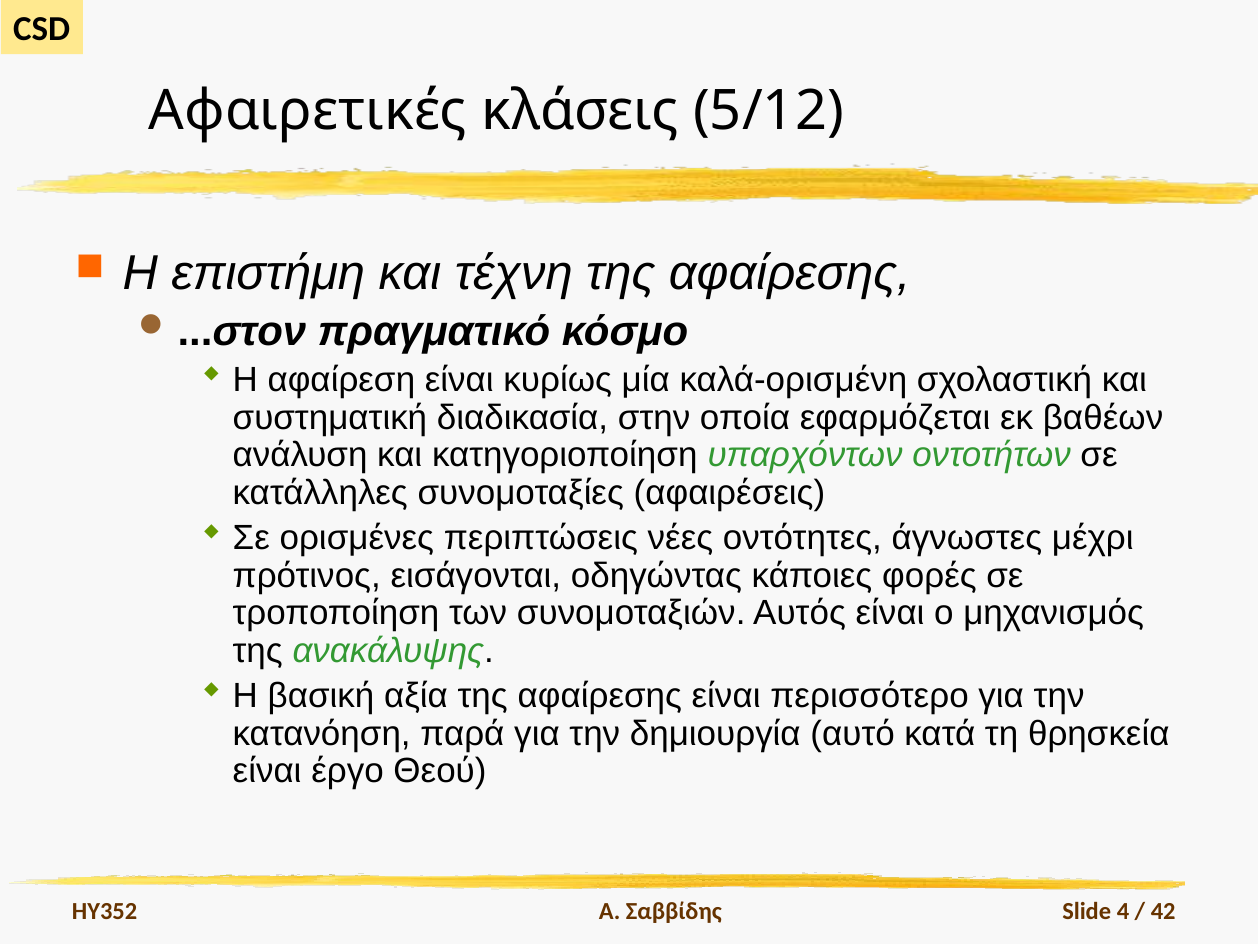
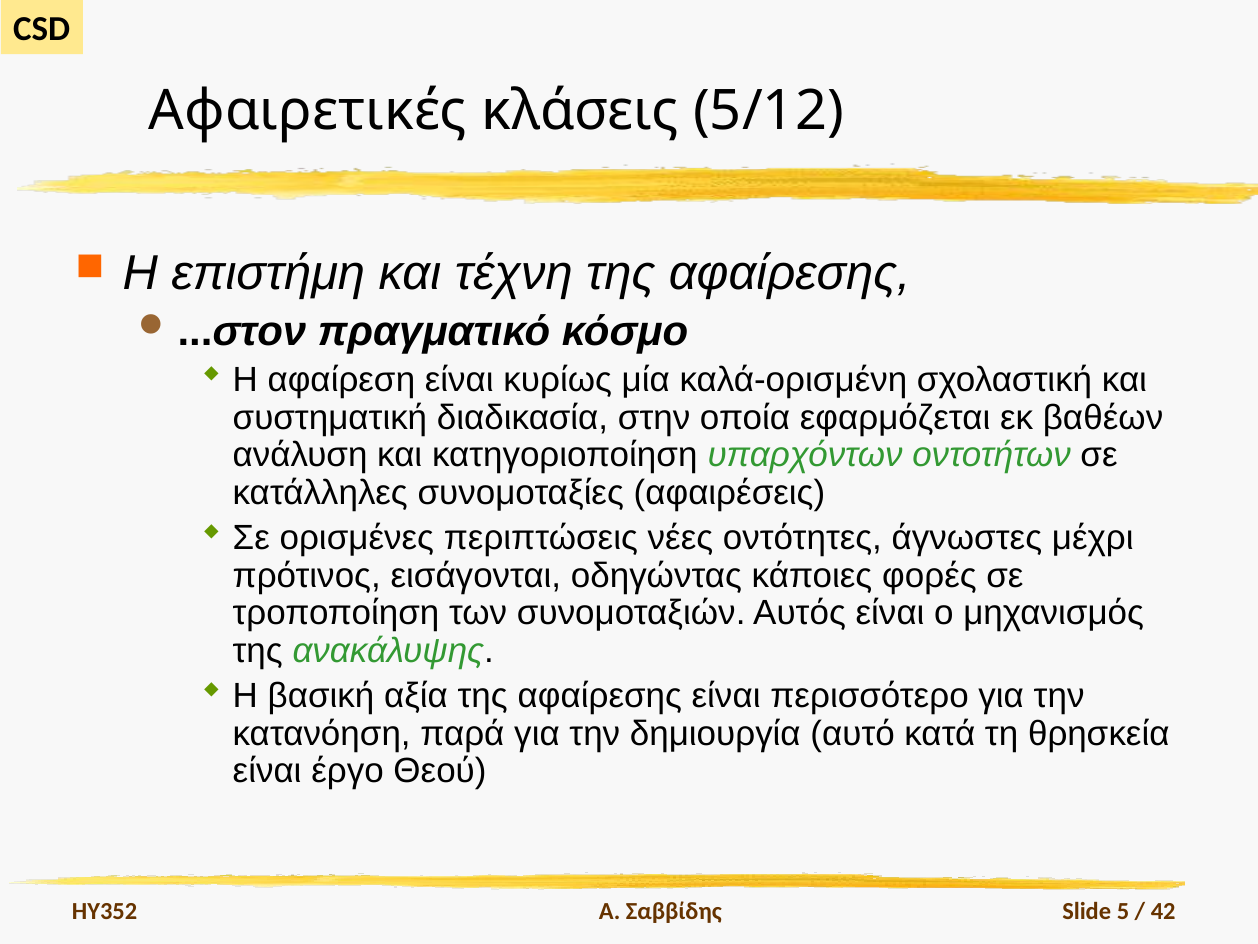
4: 4 -> 5 (1123, 911)
